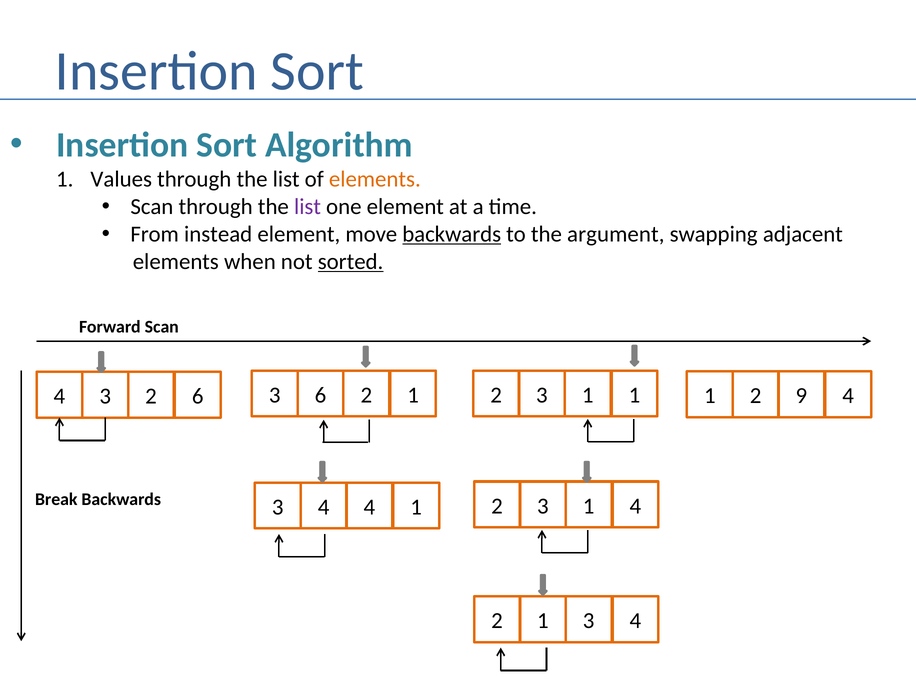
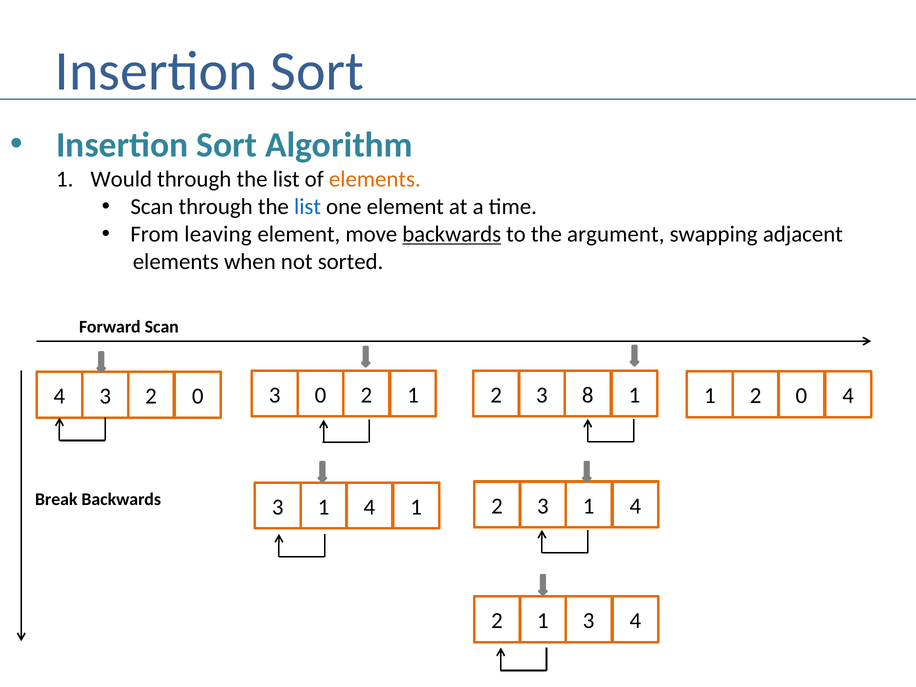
Values: Values -> Would (121, 179)
list colour: purple -> blue (308, 207)
instead: instead -> leaving (218, 234)
sorted underline: present -> none (351, 262)
3 6: 6 -> 0 (321, 395)
1 2 3 1: 1 -> 8 (588, 395)
1 2 9: 9 -> 0 (801, 396)
3 2 6: 6 -> 0 (198, 396)
4: 4 -> 1 (324, 507)
